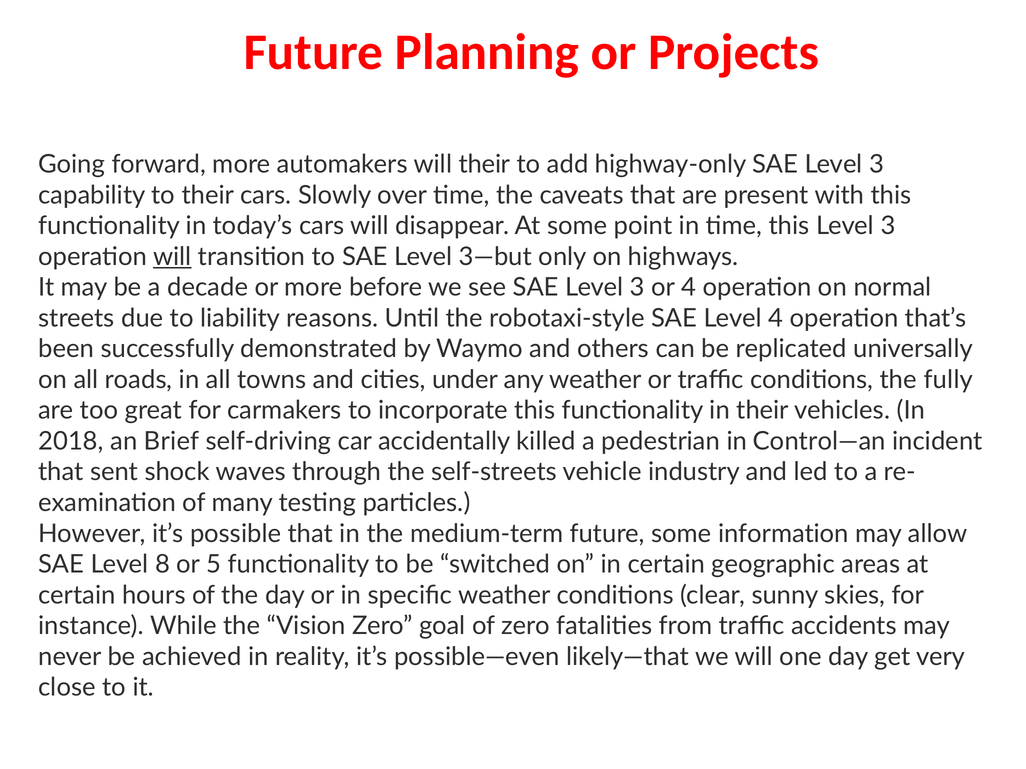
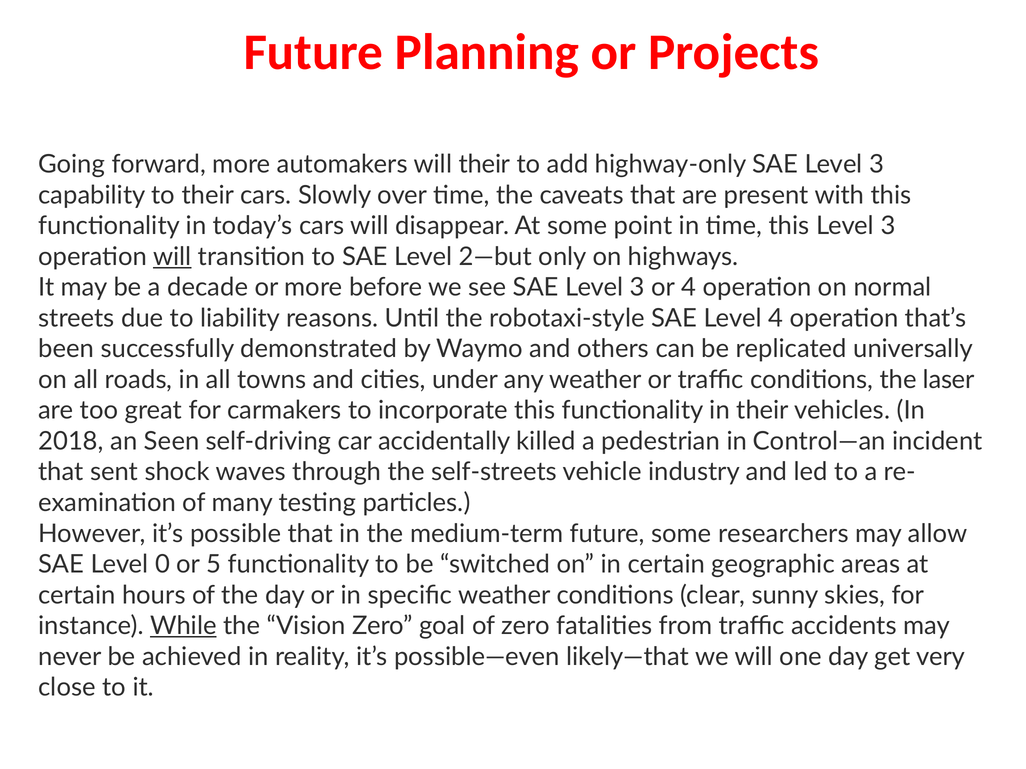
3—but: 3—but -> 2—but (495, 257)
fully: fully -> laser (949, 380)
Brief: Brief -> Seen (172, 442)
information: information -> researchers (783, 534)
8: 8 -> 0 (163, 565)
While underline: none -> present (183, 626)
